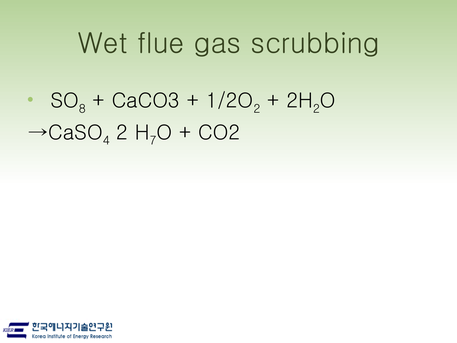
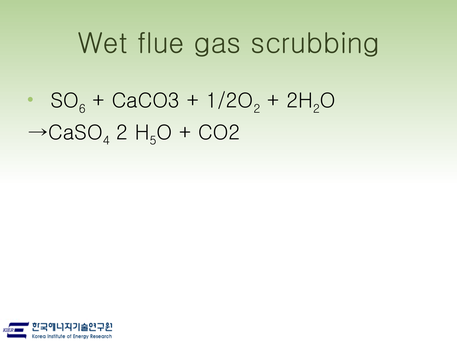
8: 8 -> 6 (82, 109)
7: 7 -> 5 (153, 141)
